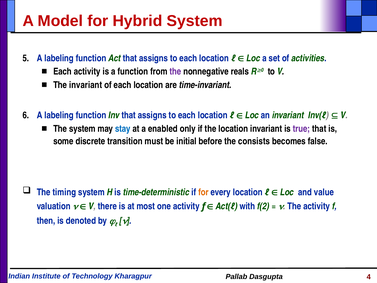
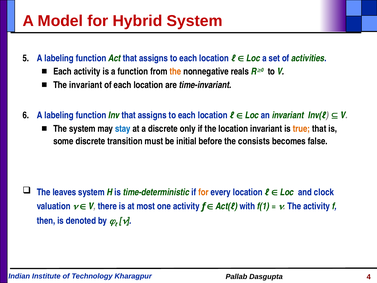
the colour: purple -> orange (175, 72)
a enabled: enabled -> discrete (163, 129)
true colour: purple -> orange (301, 129)
timing: timing -> leaves (64, 192)
value: value -> clock (324, 192)
f(2: f(2 -> f(1 (263, 206)
